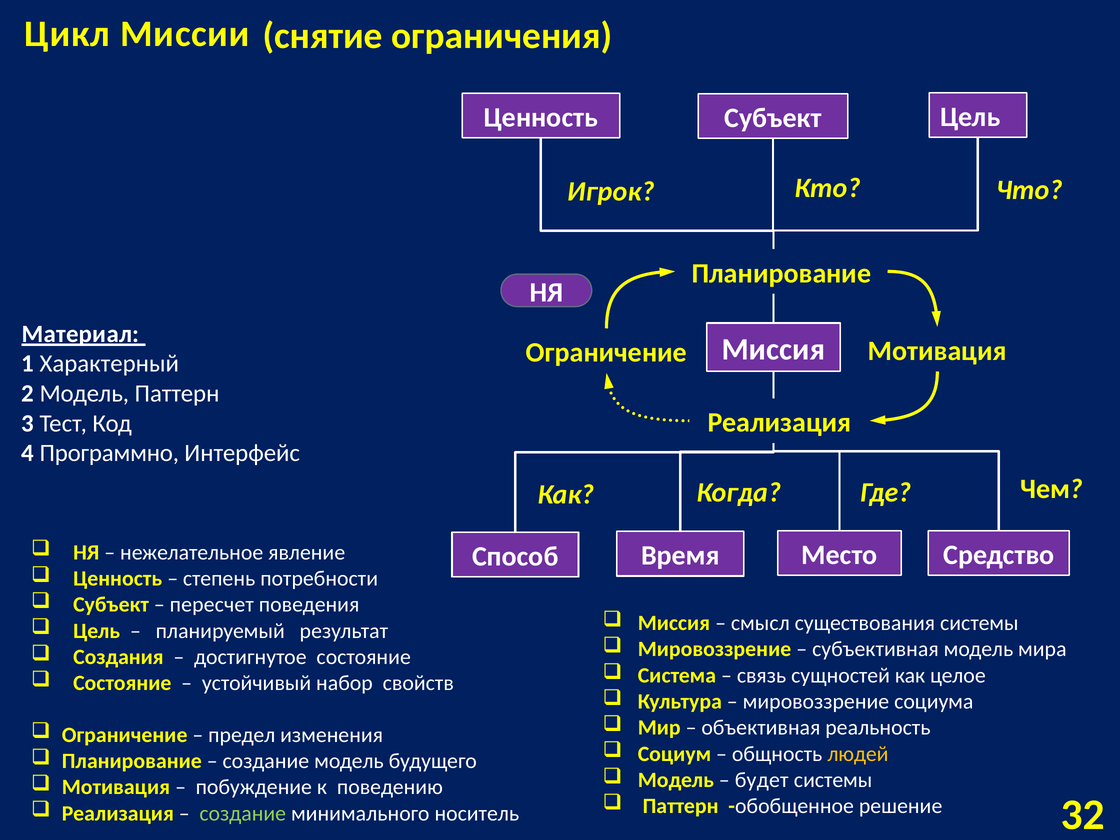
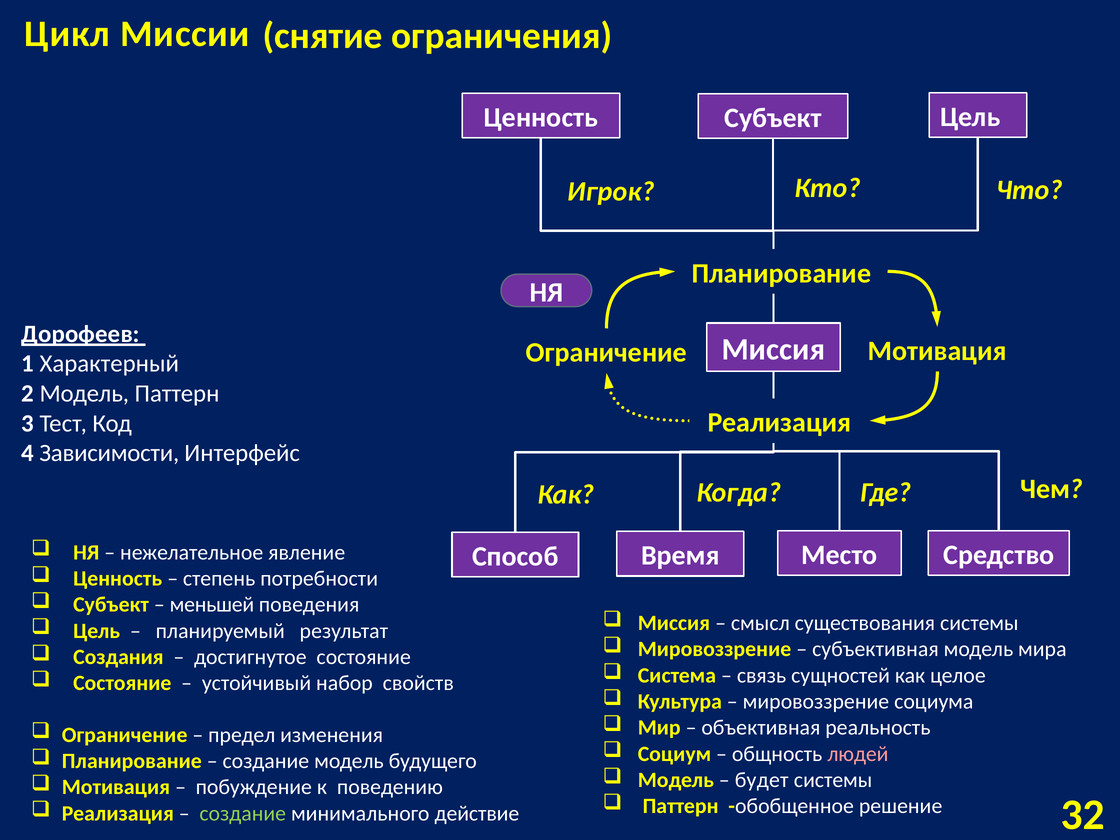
Материал: Материал -> Дорофеев (81, 334)
Программно: Программно -> Зависимости (109, 453)
пересчет: пересчет -> меньшей (212, 605)
людей colour: yellow -> pink (858, 754)
носитель: носитель -> действие (477, 813)
